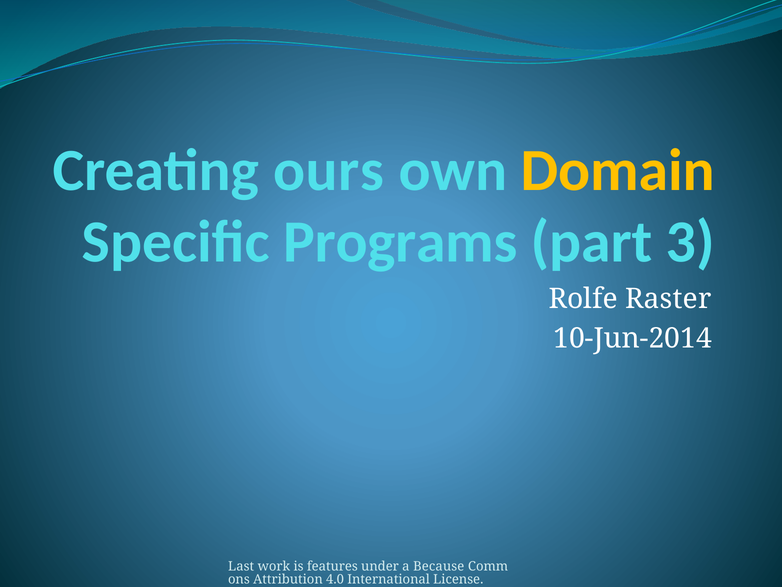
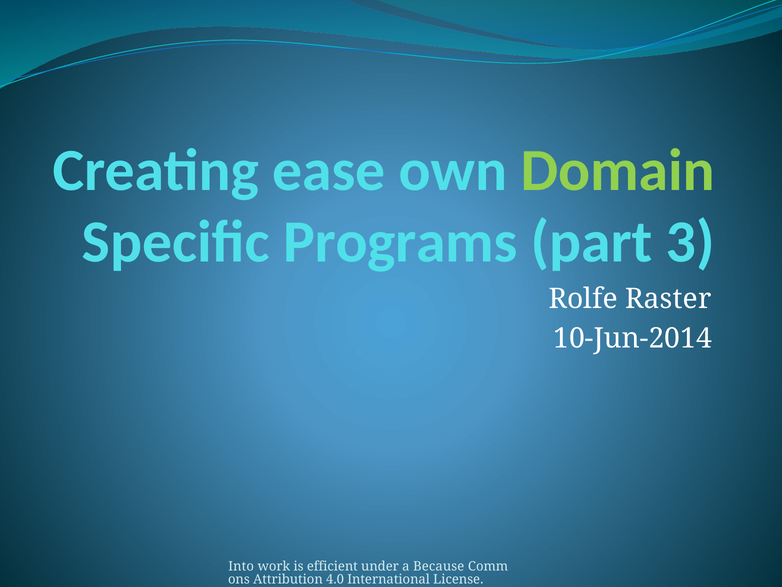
ours: ours -> ease (329, 170)
Domain colour: yellow -> light green (618, 170)
Last: Last -> Into (241, 566)
features: features -> efficient (332, 566)
